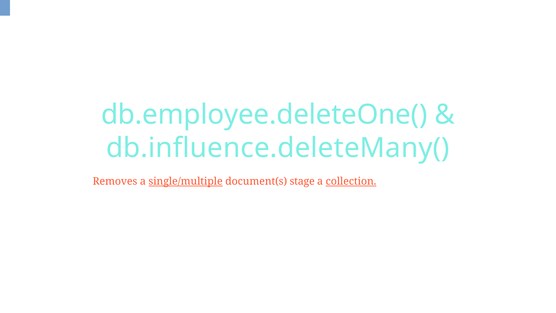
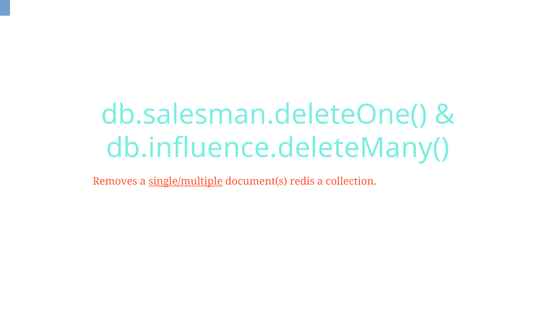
db.employee.deleteOne(: db.employee.deleteOne( -> db.salesman.deleteOne( (264, 114)
stage: stage -> redis (302, 181)
collection underline: present -> none (351, 181)
